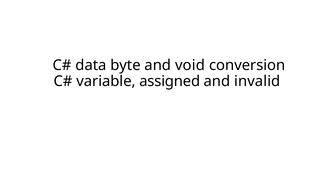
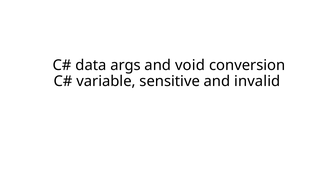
byte: byte -> args (126, 65)
assigned: assigned -> sensitive (170, 81)
